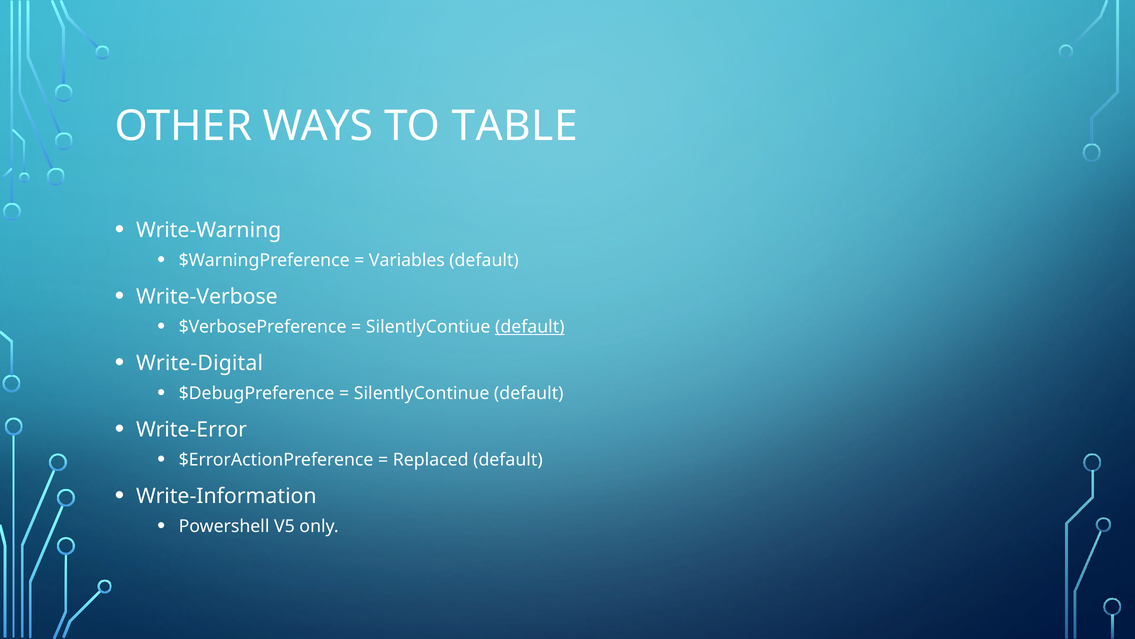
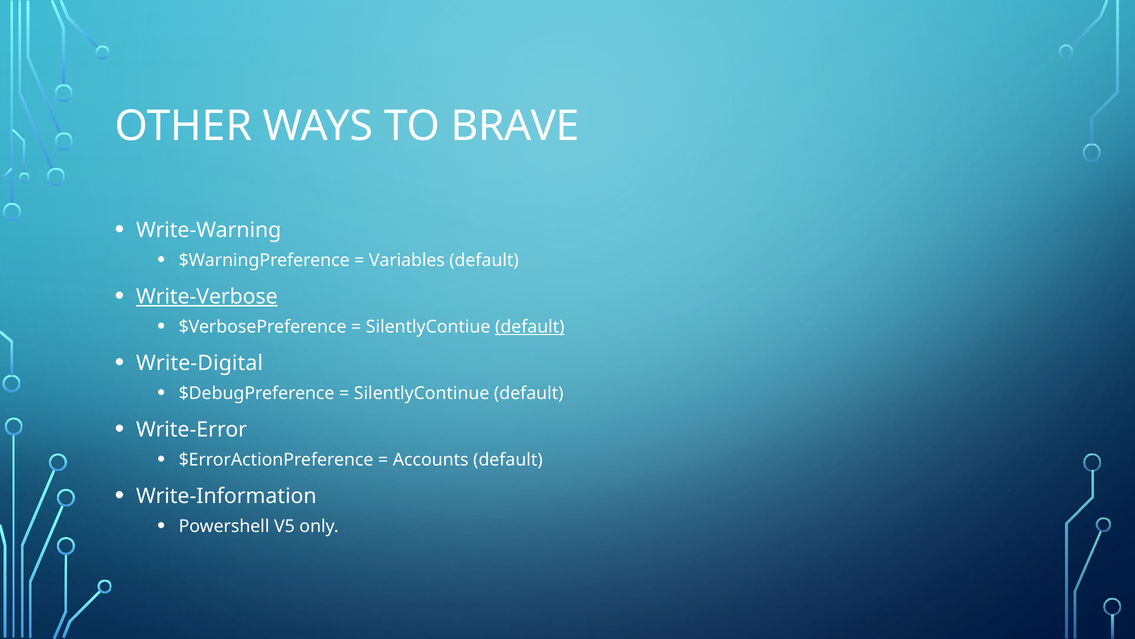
TABLE: TABLE -> BRAVE (515, 126)
Write-Verbose underline: none -> present (207, 296)
Replaced: Replaced -> Accounts (431, 459)
